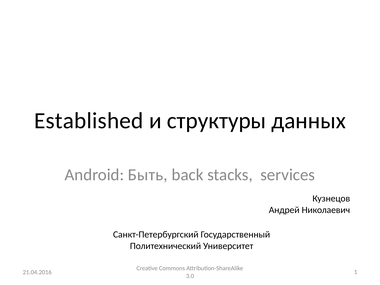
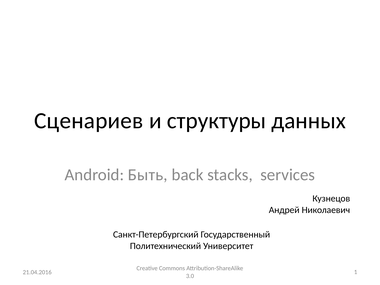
Established: Established -> Сценариев (89, 121)
